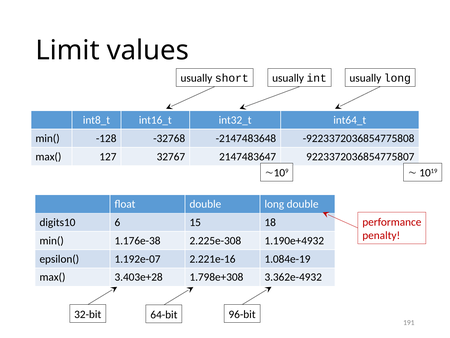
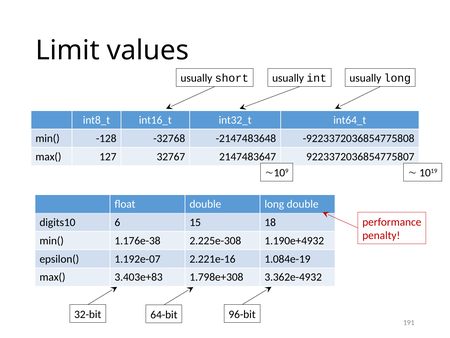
3.403e+28: 3.403e+28 -> 3.403e+83 (139, 277)
